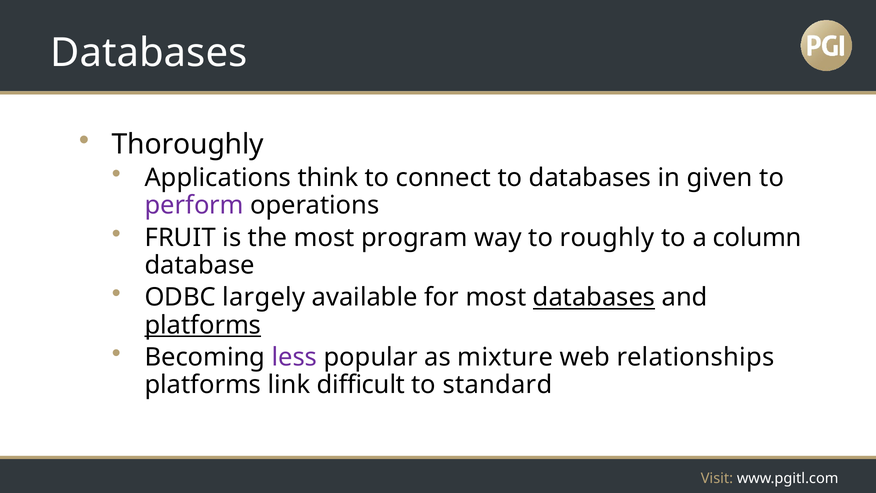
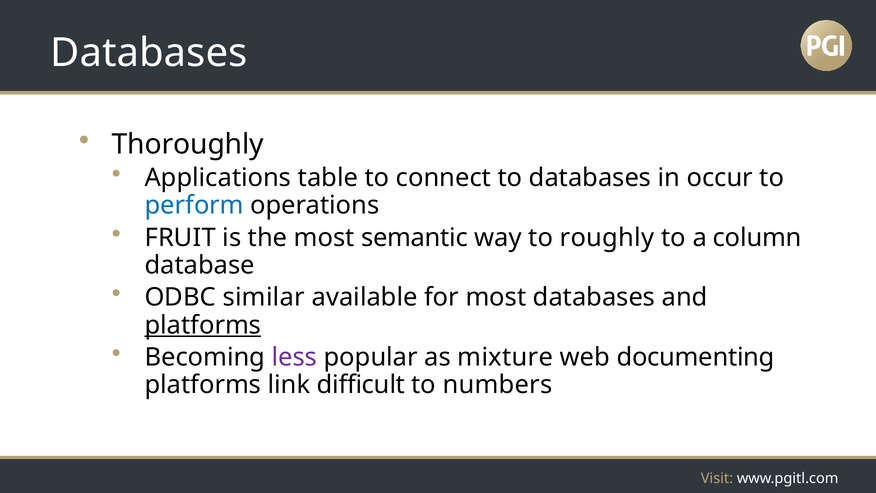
think: think -> table (328, 178)
given: given -> occur (720, 178)
perform colour: purple -> blue (194, 205)
program: program -> semantic (415, 238)
largely: largely -> similar (264, 297)
databases underline: present -> none (594, 297)
relationships: relationships -> documenting (696, 357)
standard: standard -> numbers (497, 385)
